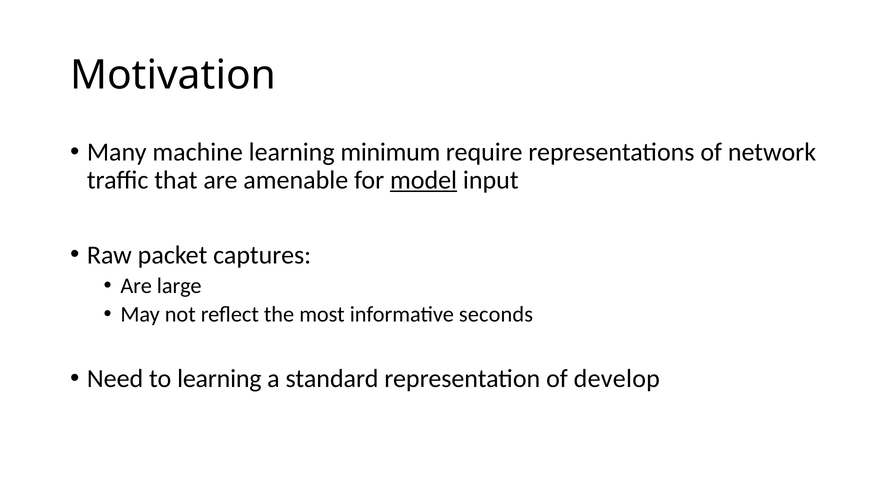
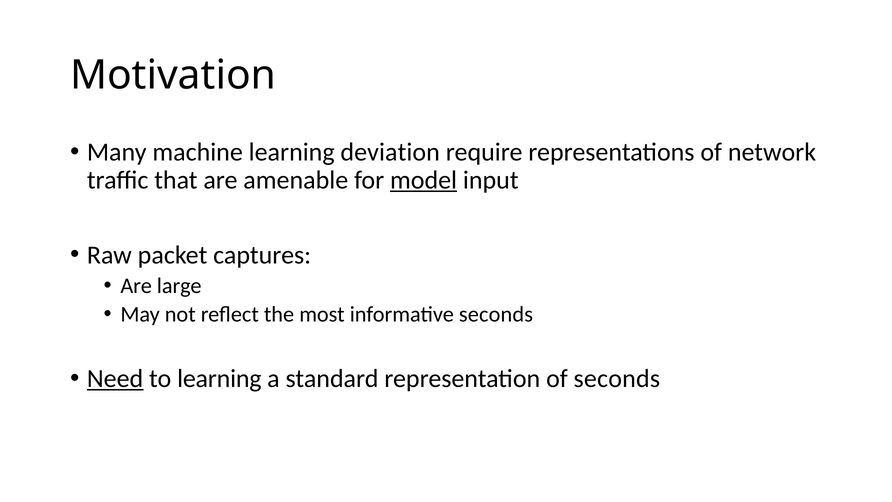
minimum: minimum -> deviation (390, 152)
Need underline: none -> present (115, 378)
of develop: develop -> seconds (617, 378)
